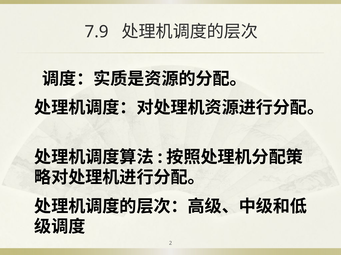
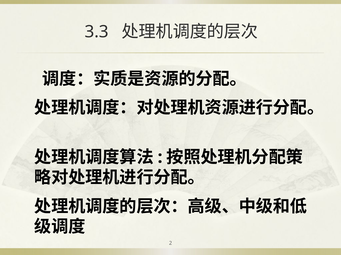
7.9: 7.9 -> 3.3 (97, 32)
